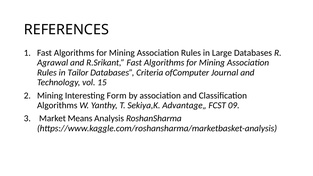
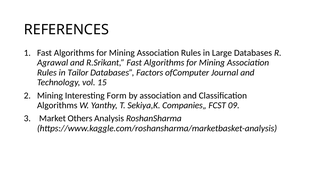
Criteria: Criteria -> Factors (150, 73)
Advantage„: Advantage„ -> Companies„ (184, 105)
Means: Means -> Others (80, 118)
